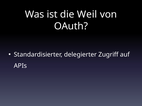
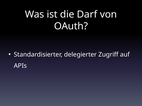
Weil: Weil -> Darf (87, 14)
